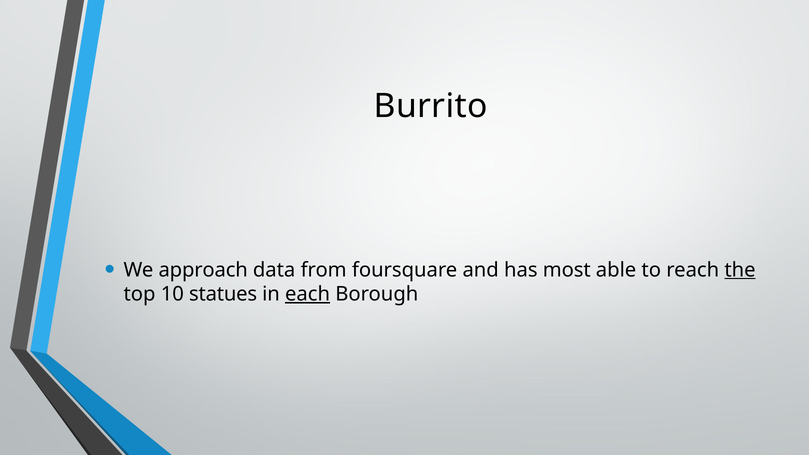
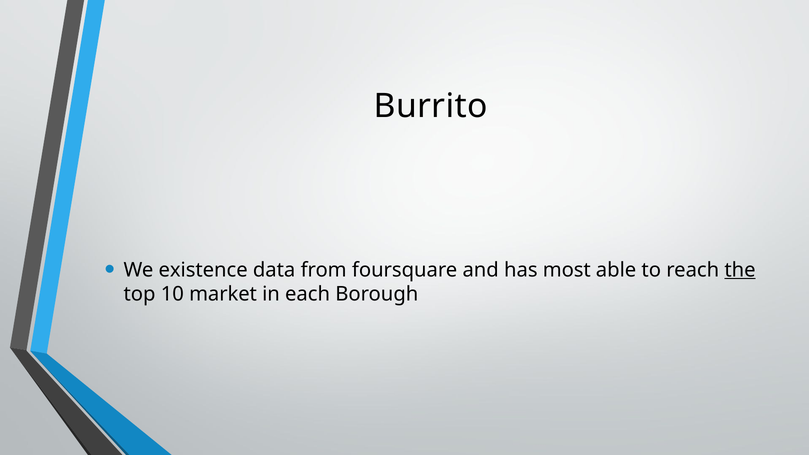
approach: approach -> existence (203, 270)
statues: statues -> market (223, 294)
each underline: present -> none (308, 294)
